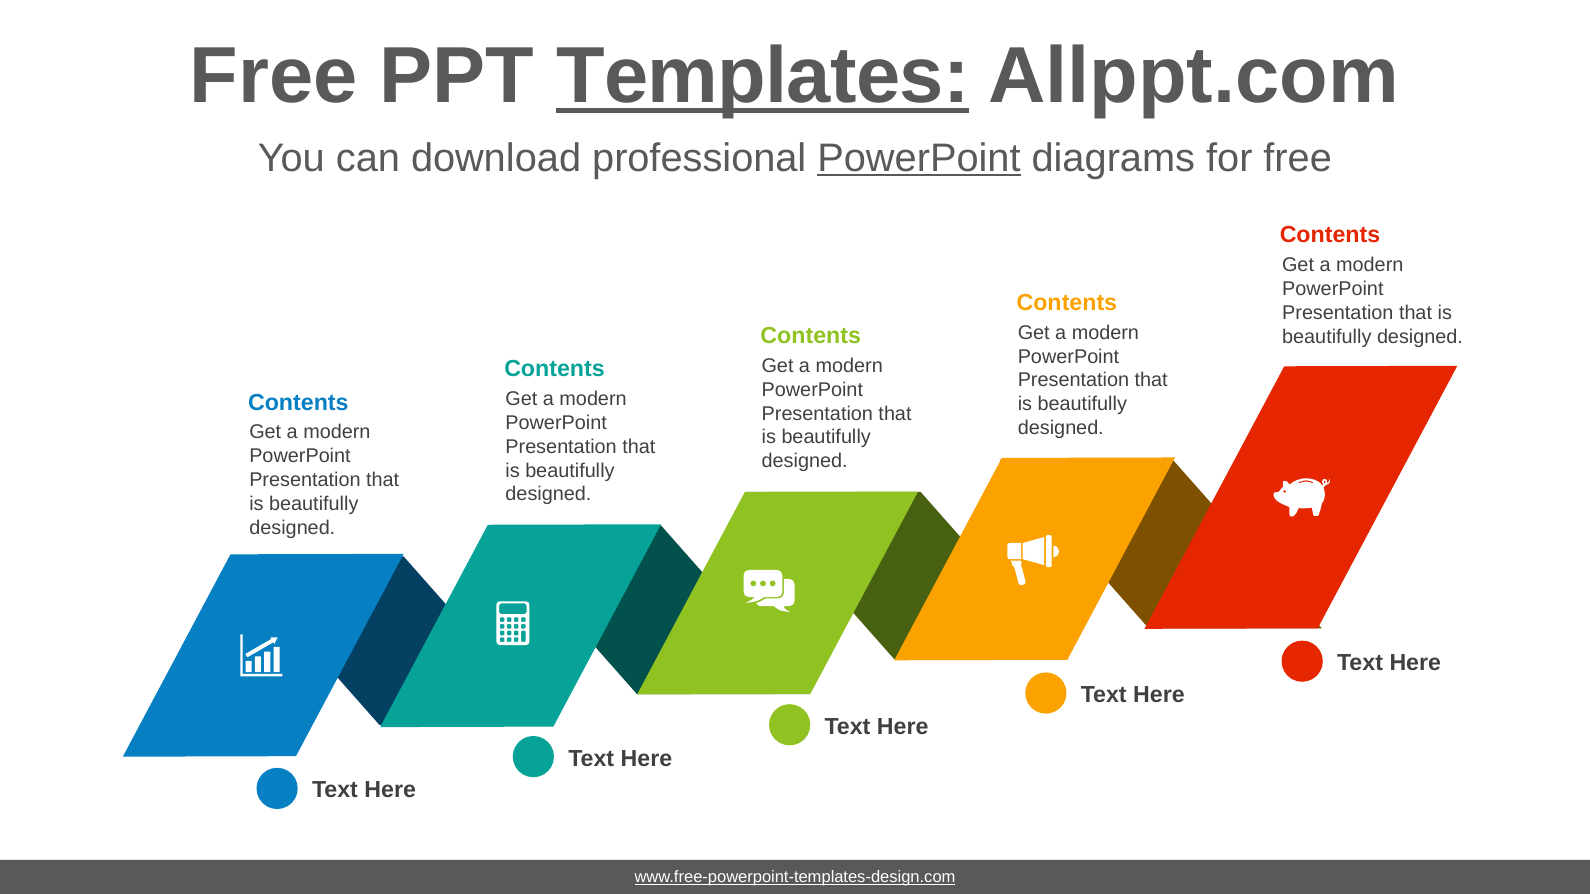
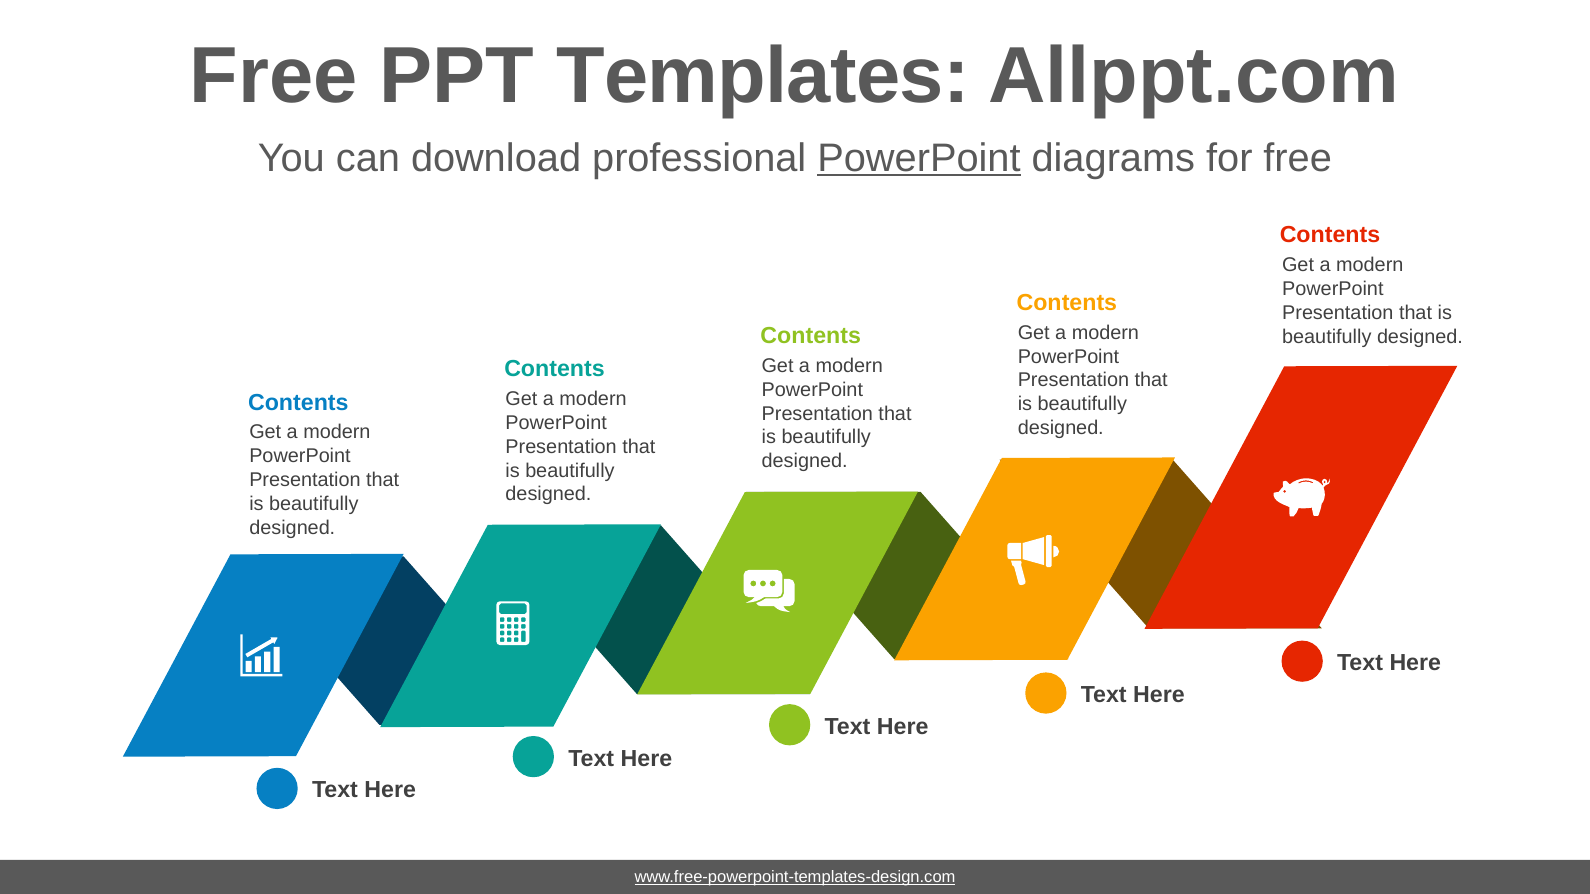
Templates underline: present -> none (763, 76)
